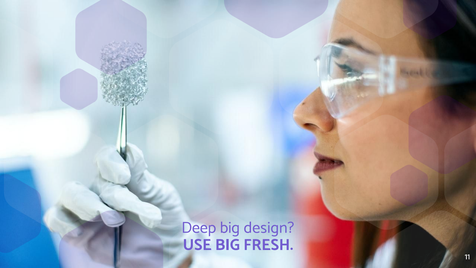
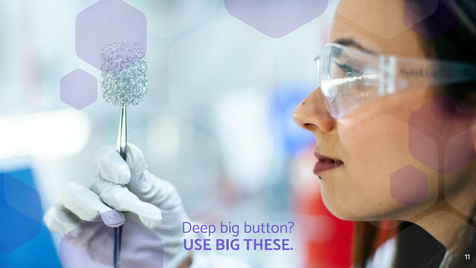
design: design -> button (269, 227)
FRESH: FRESH -> THESE (268, 244)
